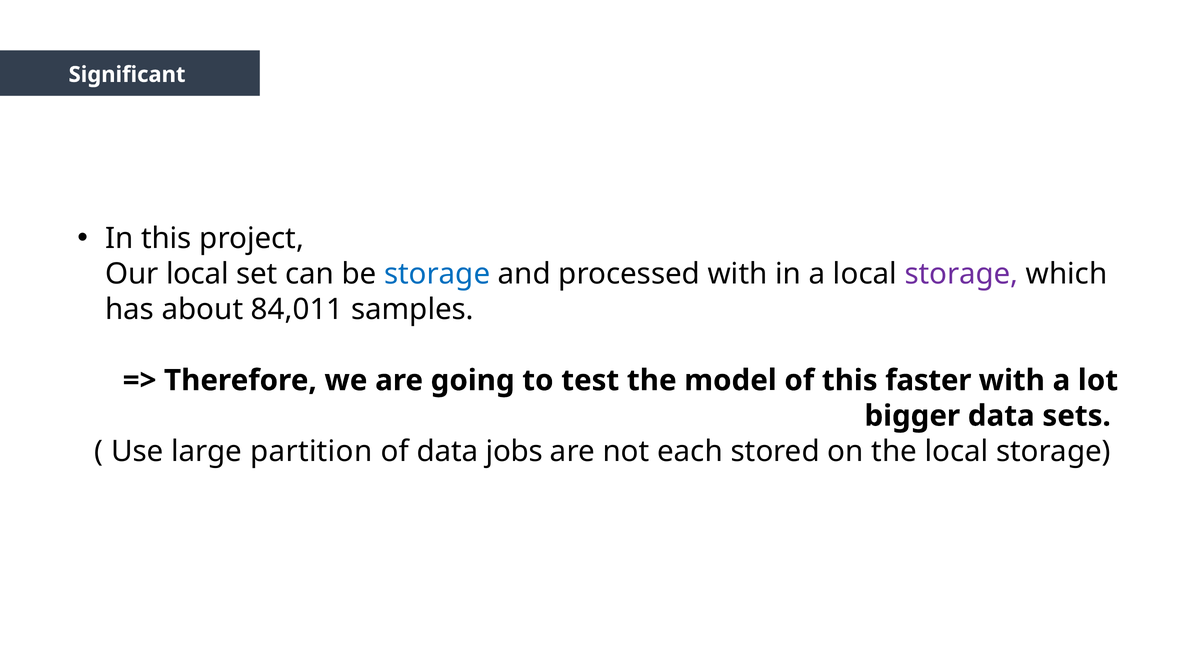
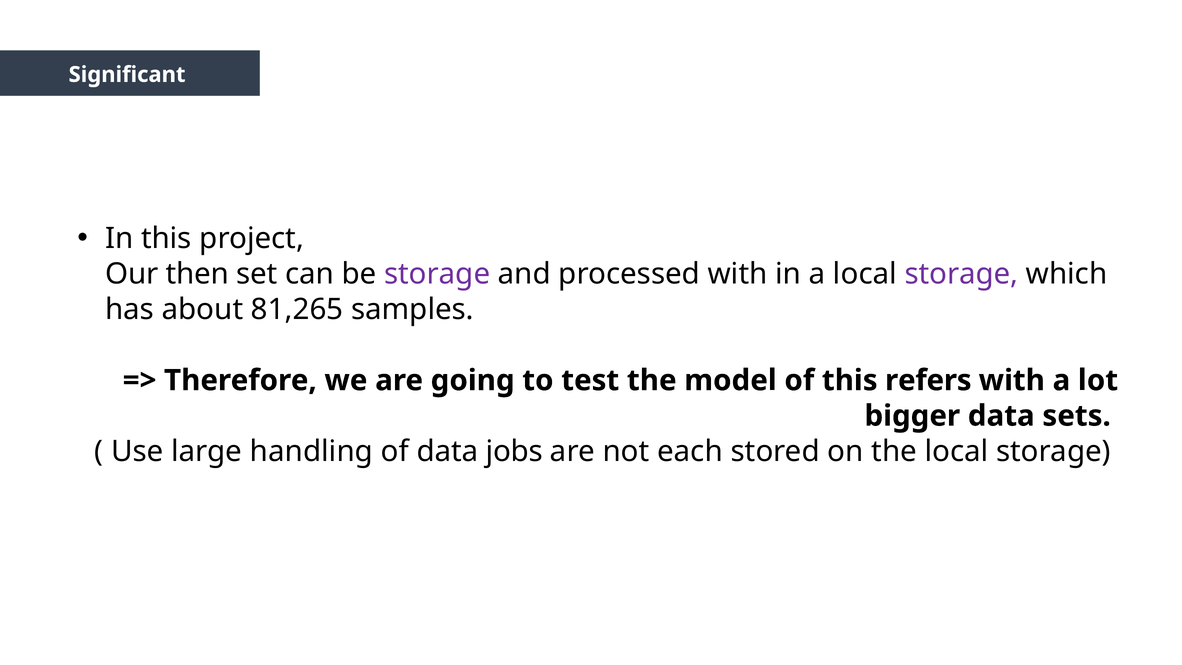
Our local: local -> then (197, 274)
storage colour: blue -> purple (437, 274)
84,011: 84,011 -> 81,265 (297, 309)
faster: faster -> refers (928, 380)
partition: partition -> handling (311, 451)
